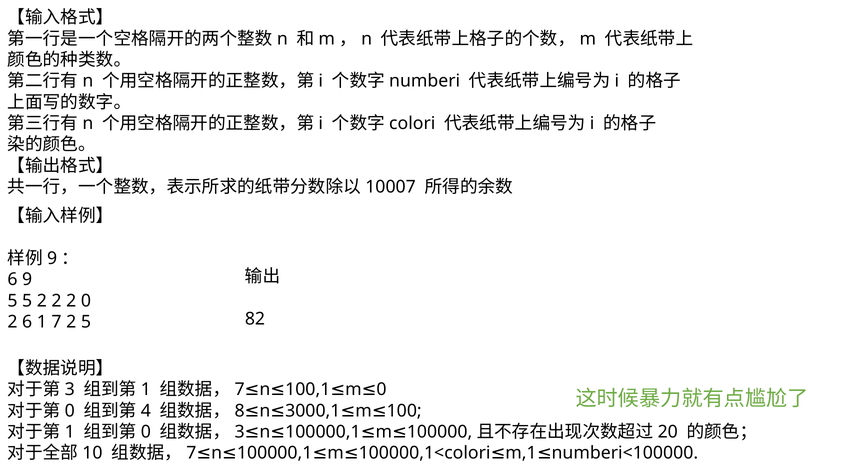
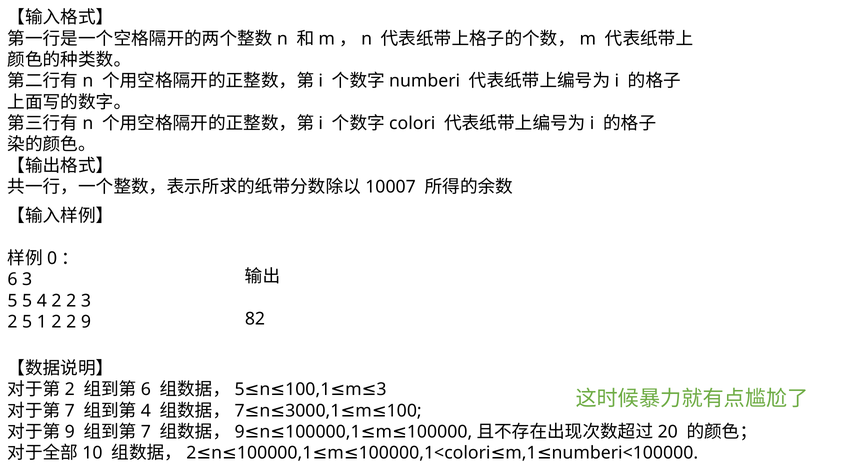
9: 9 -> 0 (52, 259)
6 9: 9 -> 3 (27, 280)
5 2: 2 -> 4 (42, 301)
2 0: 0 -> 3 (86, 301)
2 6: 6 -> 5 (27, 322)
1 7: 7 -> 2 (57, 322)
2 5: 5 -> 9 (86, 322)
3: 3 -> 2 (70, 390)
1: 1 -> 6 (146, 390)
7: 7 -> 5 (240, 390)
0: 0 -> 3 (382, 390)
0: 0 -> 7 (70, 411)
8: 8 -> 7 (240, 411)
1: 1 -> 9 (70, 432)
0: 0 -> 7 (146, 432)
3: 3 -> 9 (240, 432)
7: 7 -> 2 (191, 453)
